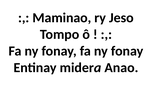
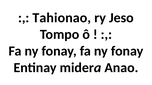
Maminao: Maminao -> Tahionao (62, 18)
